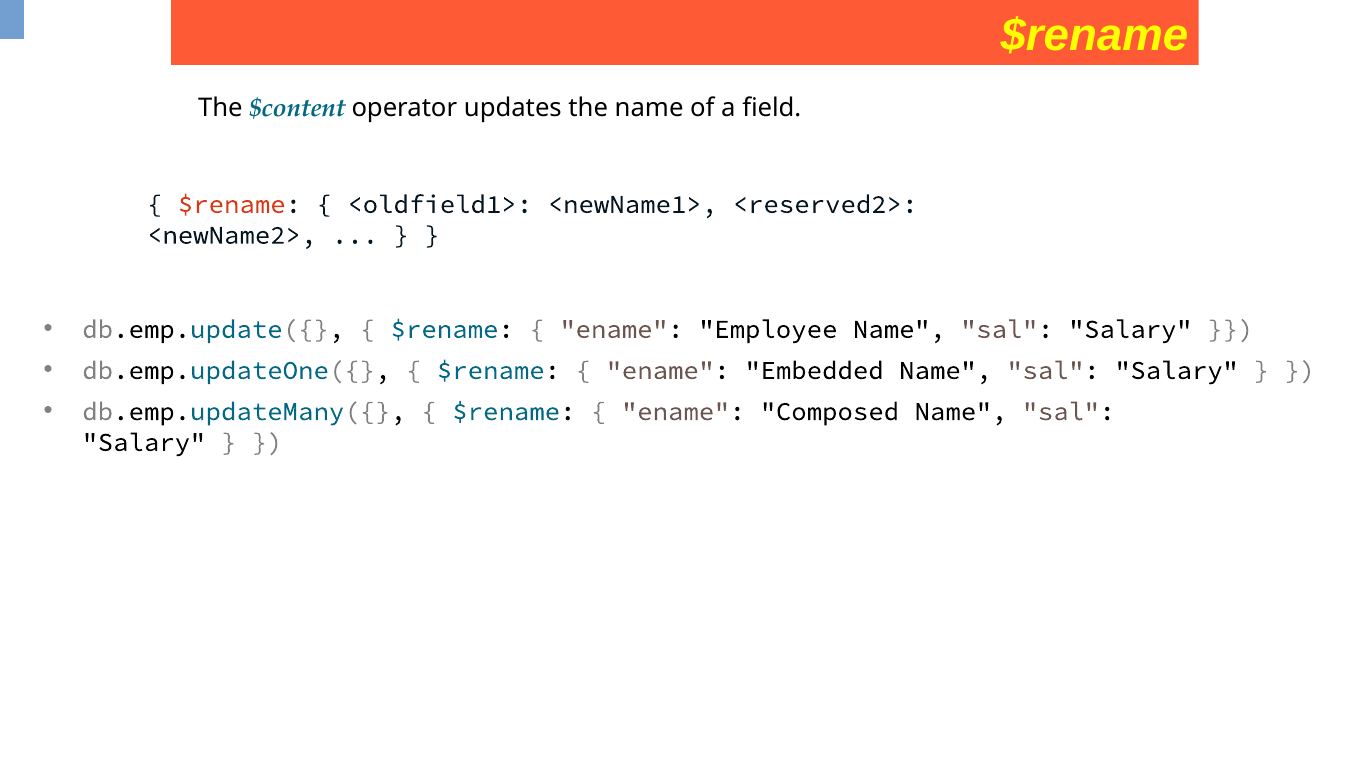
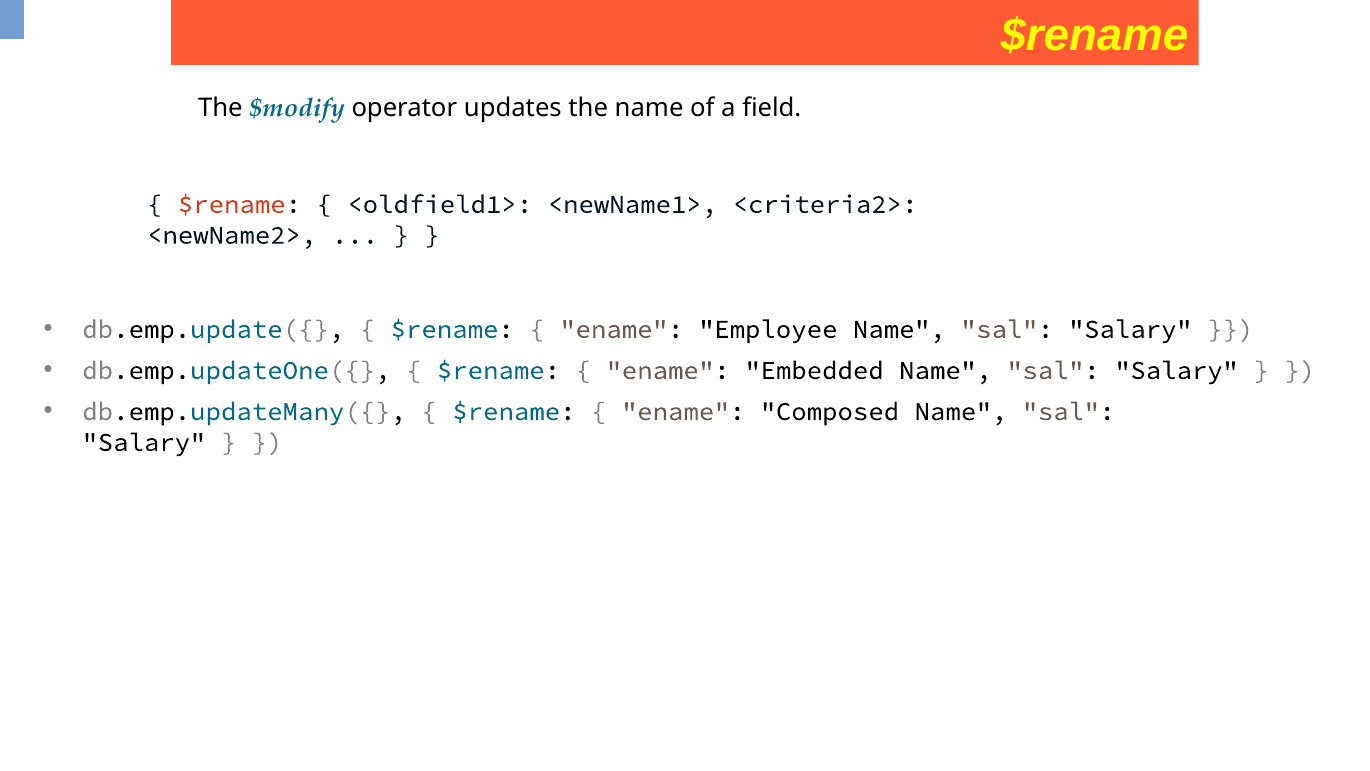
$content: $content -> $modify (297, 108)
<reserved2>: <reserved2> -> <criteria2> (825, 204)
